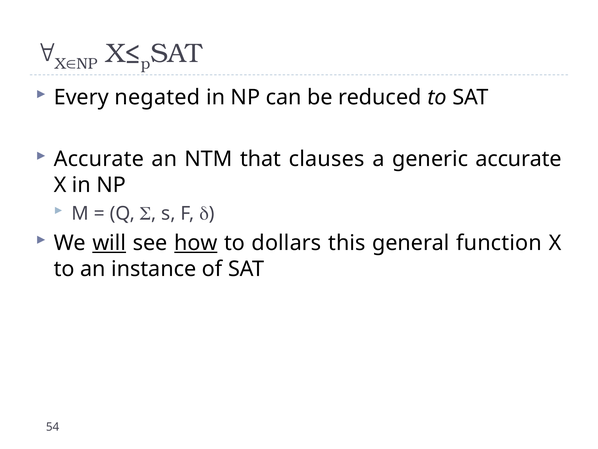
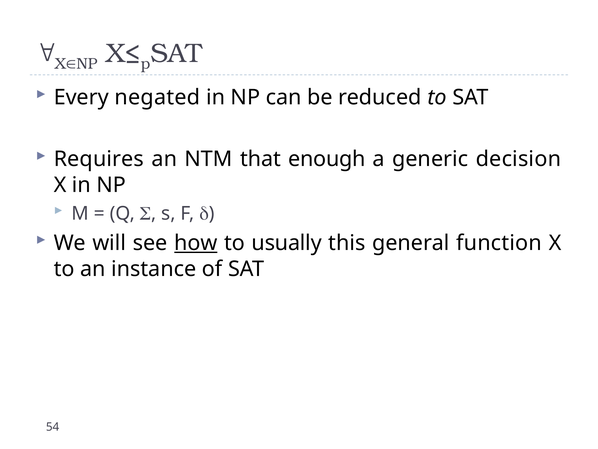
Accurate: Accurate -> Requires (99, 159)
clauses: clauses -> enough (327, 159)
generic accurate: accurate -> decision (518, 159)
will underline: present -> none (109, 243)
dollars: dollars -> usually (287, 243)
